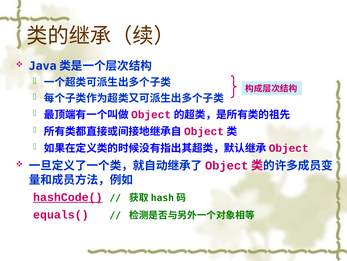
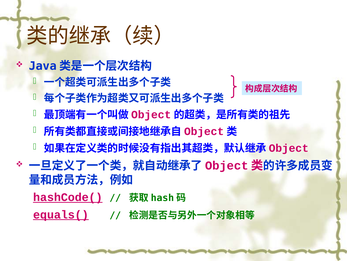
equals( underline: none -> present (61, 214)
